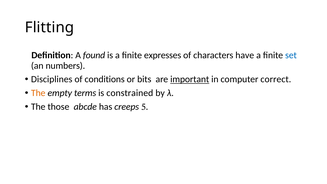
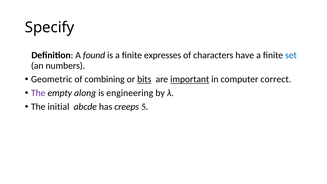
Flitting: Flitting -> Specify (50, 27)
Disciplines: Disciplines -> Geometric (52, 79)
conditions: conditions -> combining (105, 79)
bits underline: none -> present (144, 79)
The colour: orange -> purple (38, 93)
terms: terms -> along (85, 93)
constrained: constrained -> engineering (130, 93)
those: those -> initial (58, 107)
